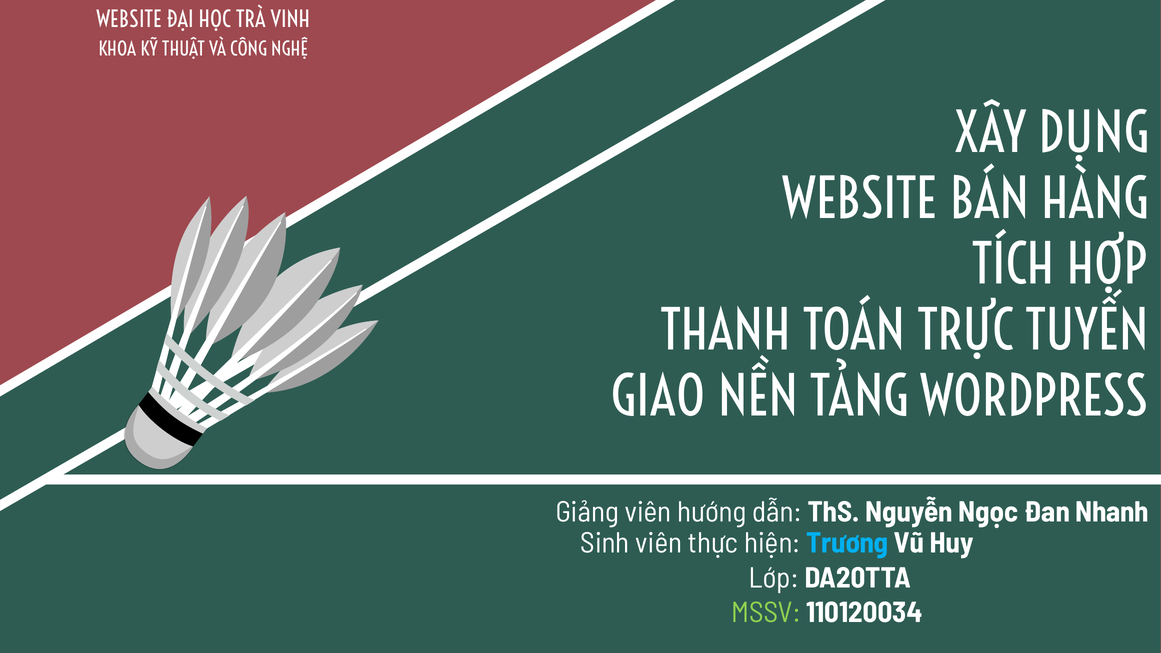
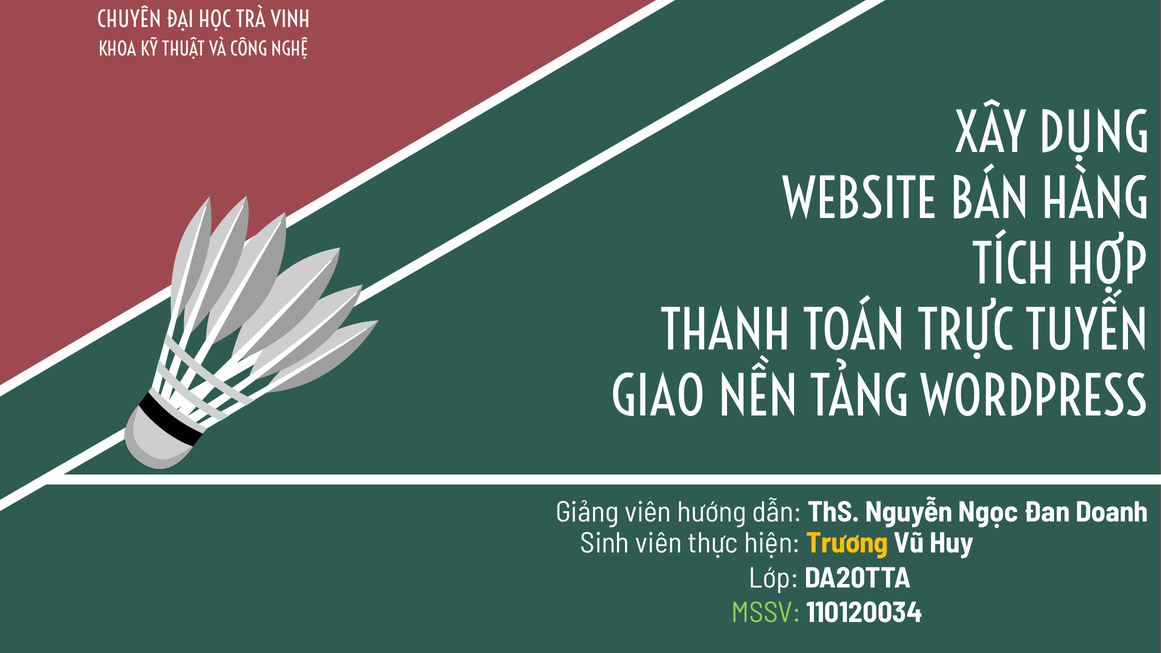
WEBSITE: WEBSITE -> CHUYÊN (129, 20)
Nhanh: Nhanh -> Doanh (1112, 512)
Trương colour: light blue -> yellow (847, 543)
